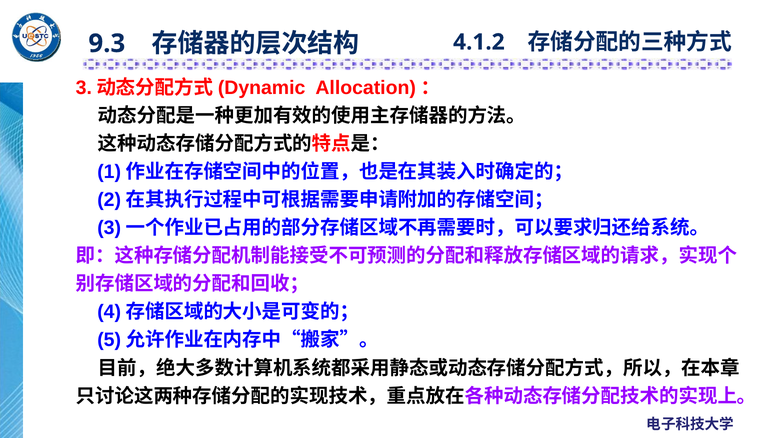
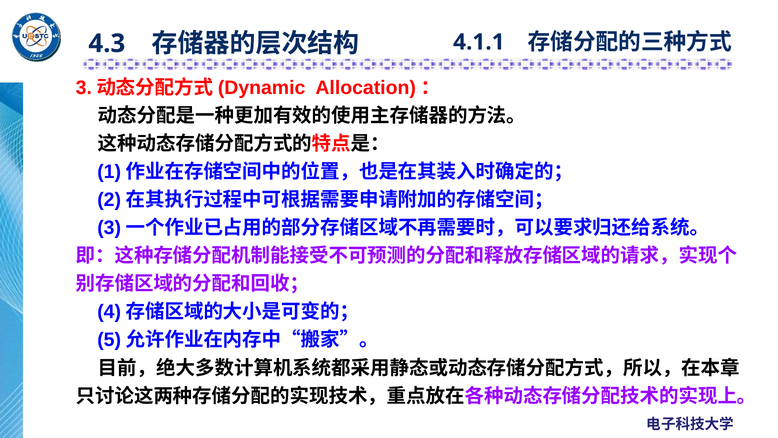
4.1.2: 4.1.2 -> 4.1.1 (479, 42)
9.3: 9.3 -> 4.3 (107, 43)
